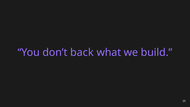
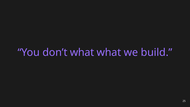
don’t back: back -> what (82, 52)
